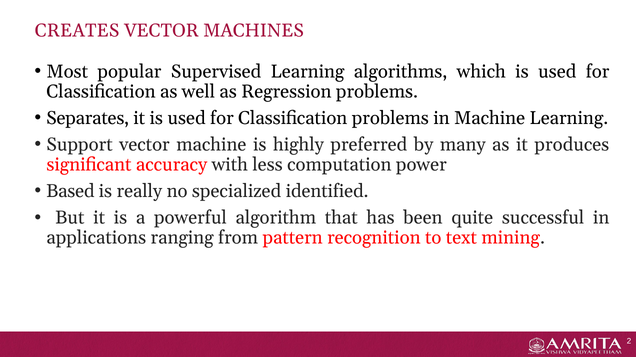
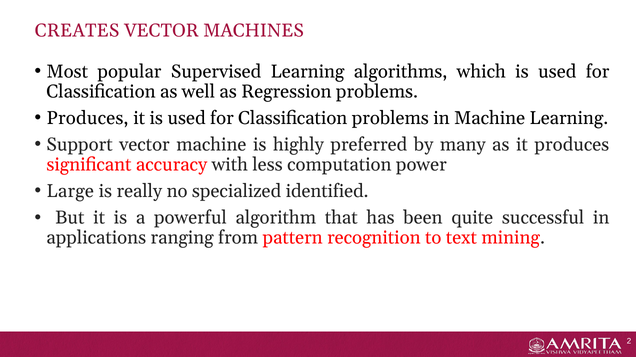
Separates: Separates -> Produces (88, 118)
Based: Based -> Large (70, 191)
